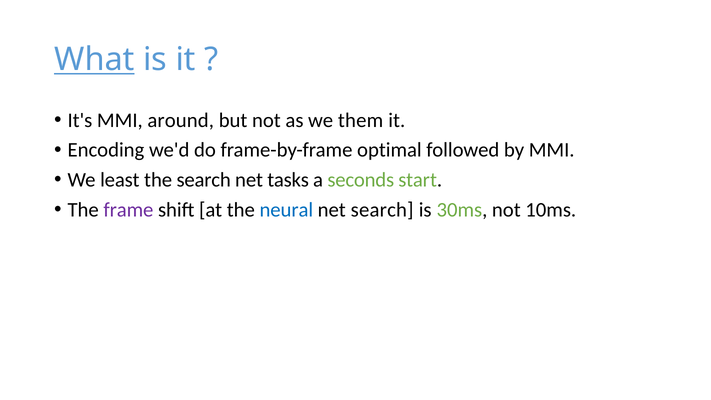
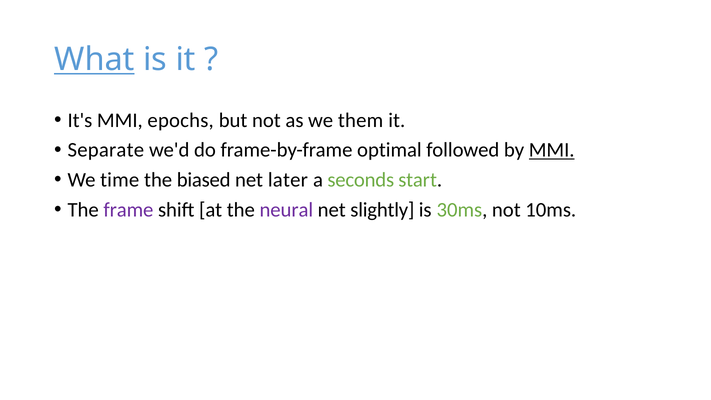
around: around -> epochs (181, 120)
Encoding: Encoding -> Separate (106, 150)
MMI underline: none -> present (552, 150)
least: least -> time (120, 180)
the search: search -> biased (204, 180)
tasks: tasks -> later (288, 180)
neural colour: blue -> purple (286, 210)
net search: search -> slightly (382, 210)
